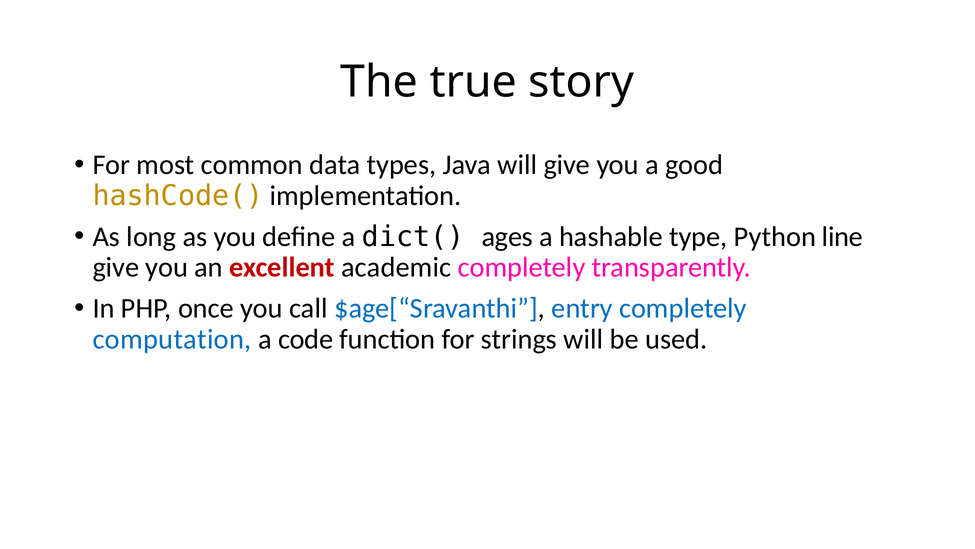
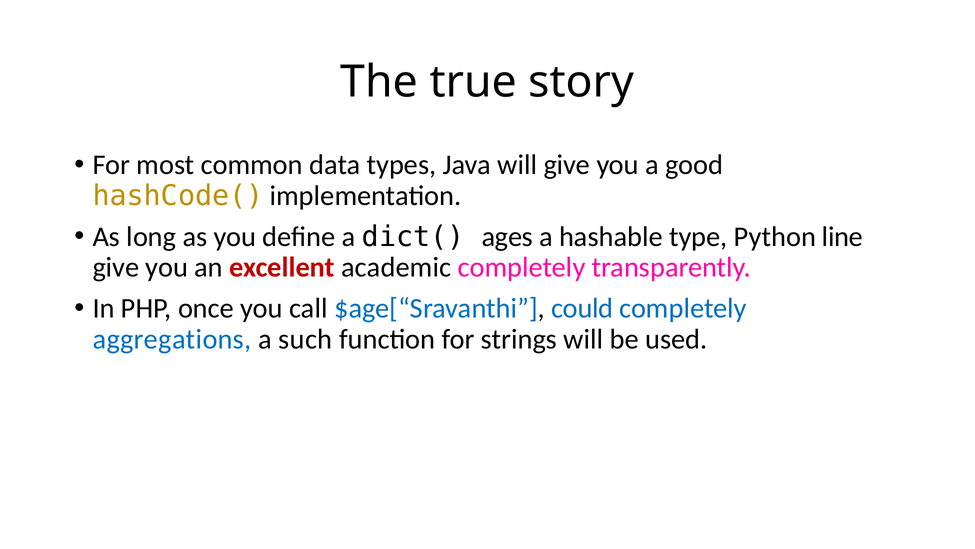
entry: entry -> could (582, 308)
computation: computation -> aggregations (172, 339)
code: code -> such (305, 339)
